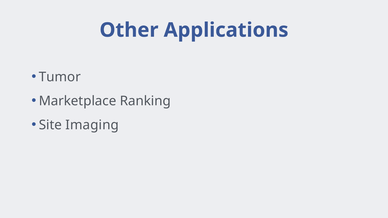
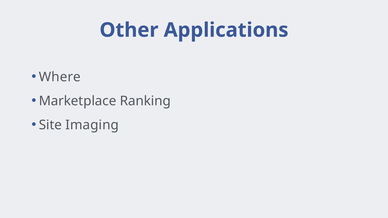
Tumor: Tumor -> Where (60, 77)
